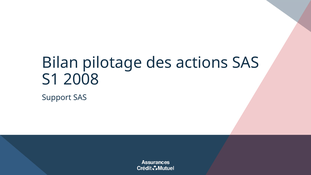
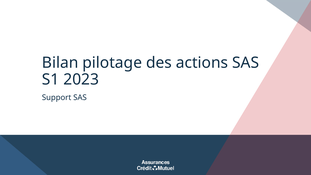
2008: 2008 -> 2023 (81, 79)
